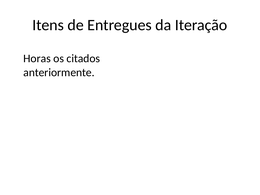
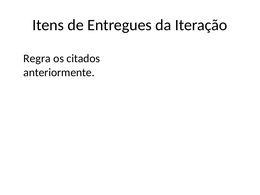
Horas: Horas -> Regra (37, 59)
